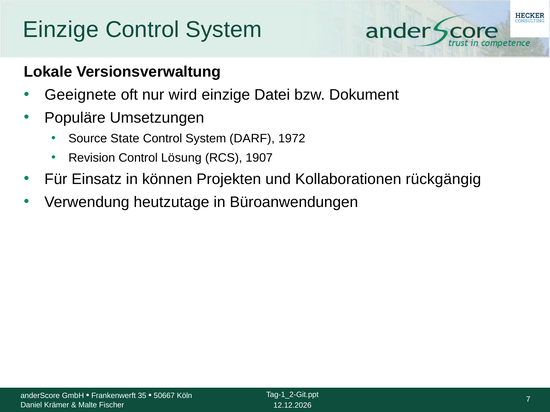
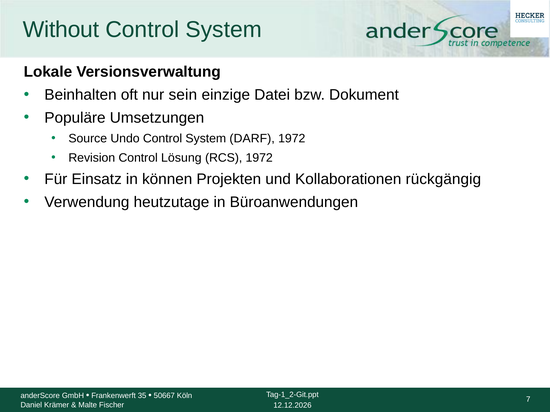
Einzige: Einzige -> Without (61, 30)
Geeignete: Geeignete -> Beinhalten (81, 95)
wird: wird -> sein (183, 95)
State: State -> Undo (125, 139)
RCS 1907: 1907 -> 1972 (259, 158)
